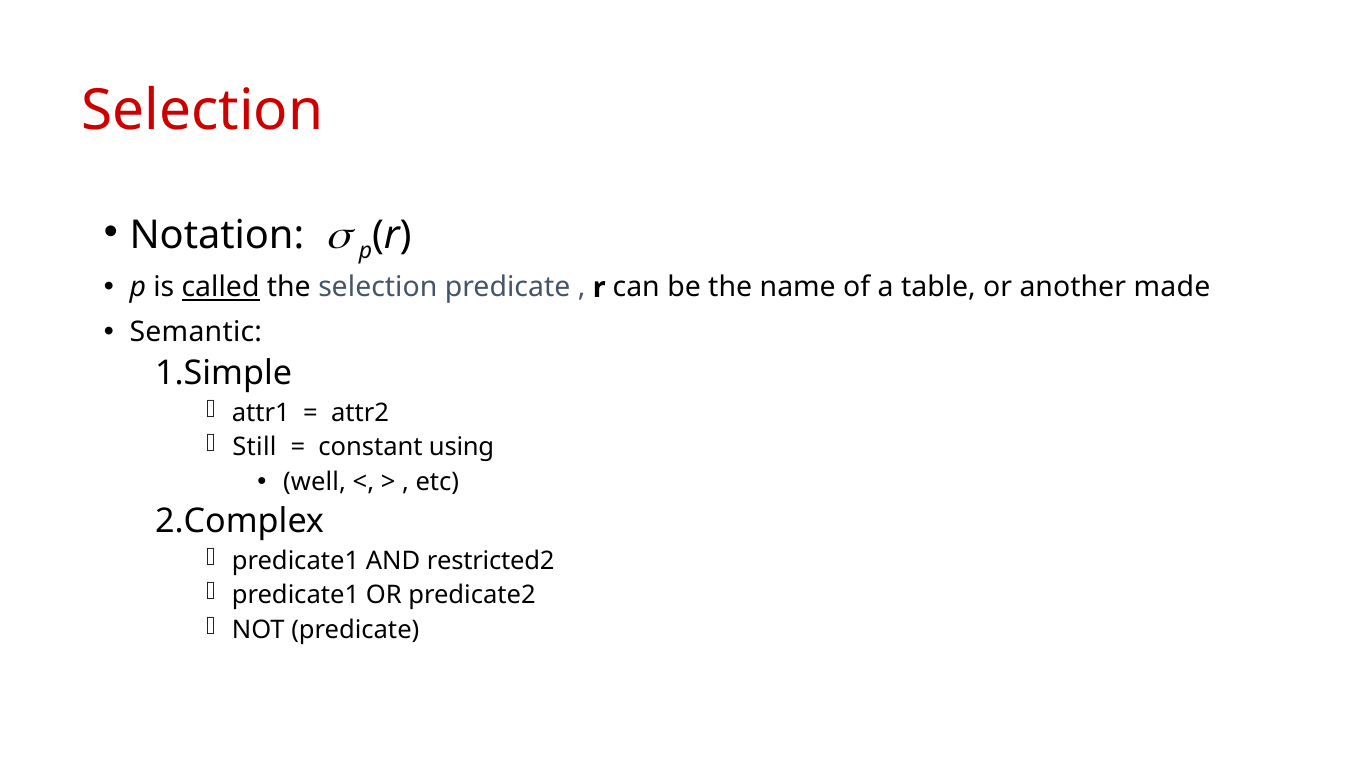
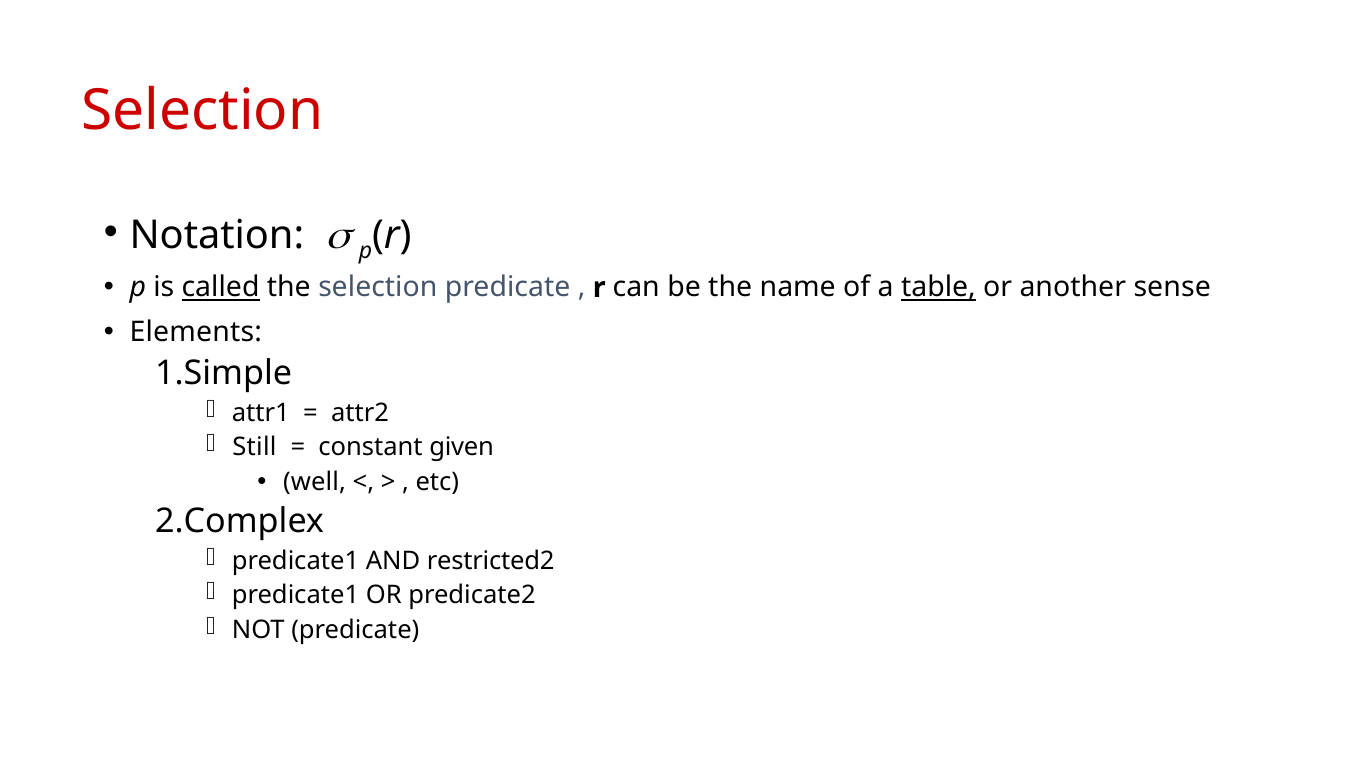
table underline: none -> present (938, 288)
made: made -> sense (1172, 288)
Semantic: Semantic -> Elements (196, 333)
using: using -> given (462, 447)
